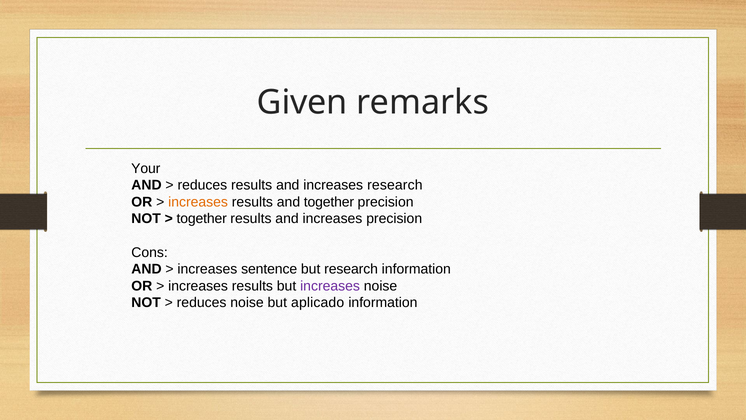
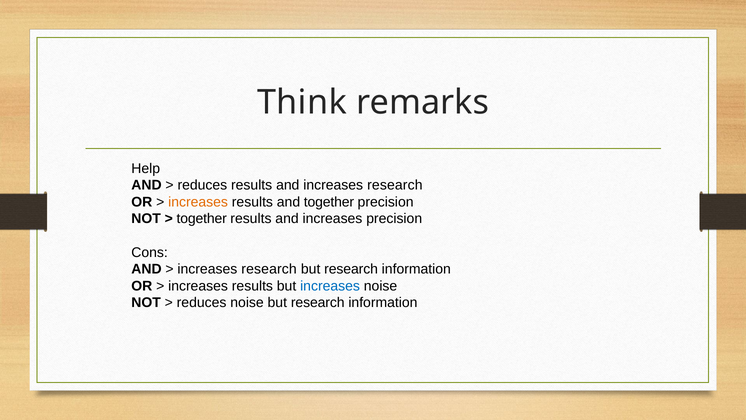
Given: Given -> Think (302, 102)
Your: Your -> Help (146, 168)
sentence: sentence -> research (269, 269)
increases colour: purple -> blue (330, 286)
noise but aplicado: aplicado -> research (318, 303)
